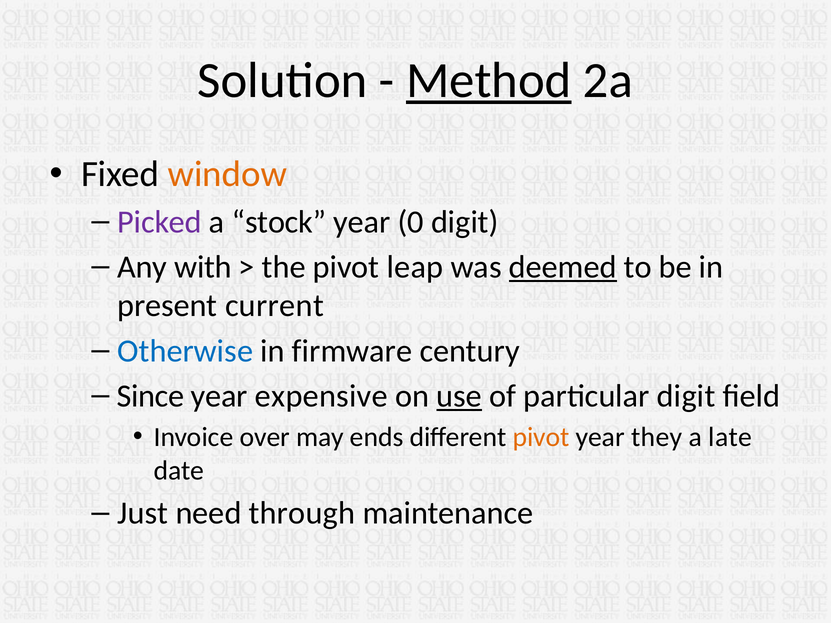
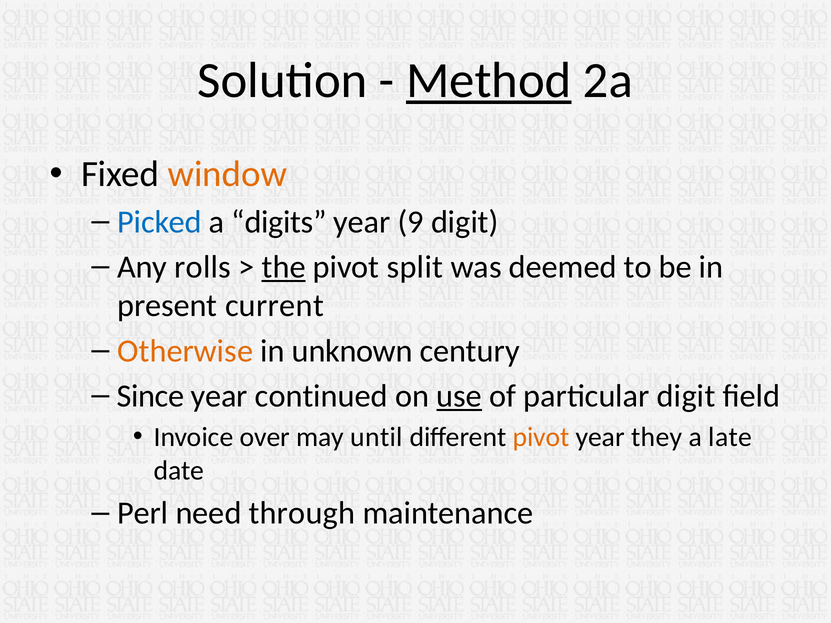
Picked colour: purple -> blue (160, 222)
stock: stock -> digits (279, 222)
0: 0 -> 9 (411, 222)
with: with -> rolls (203, 267)
the underline: none -> present (284, 267)
leap: leap -> split (415, 267)
deemed underline: present -> none (563, 267)
Otherwise colour: blue -> orange (185, 351)
firmware: firmware -> unknown (352, 351)
expensive: expensive -> continued (321, 396)
ends: ends -> until (376, 437)
Just: Just -> Perl (143, 513)
